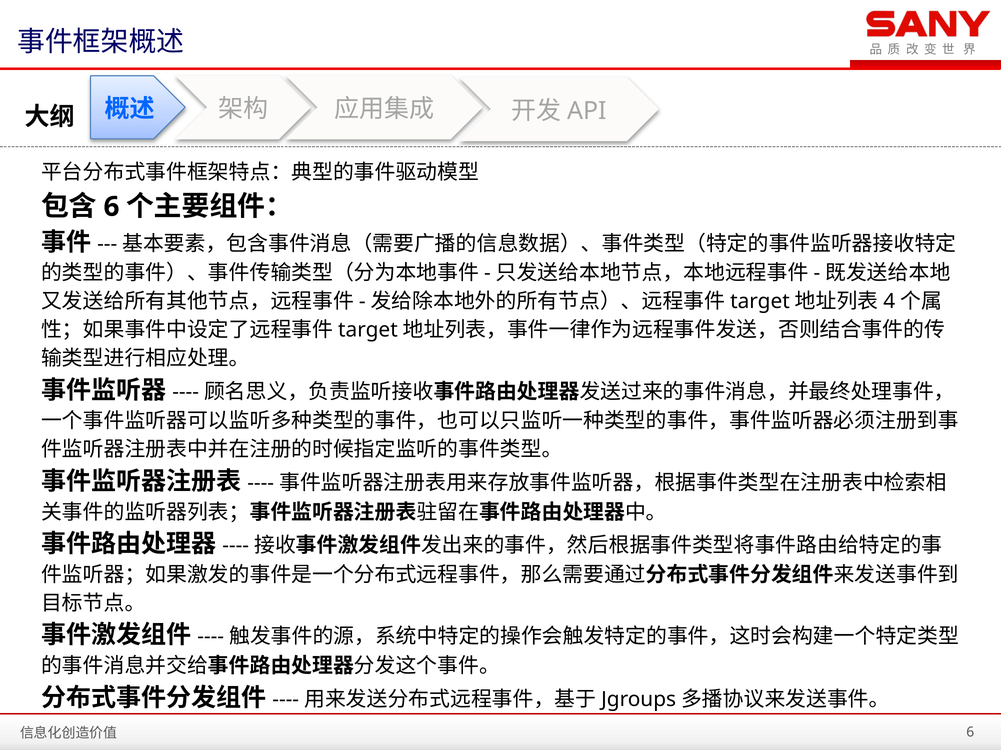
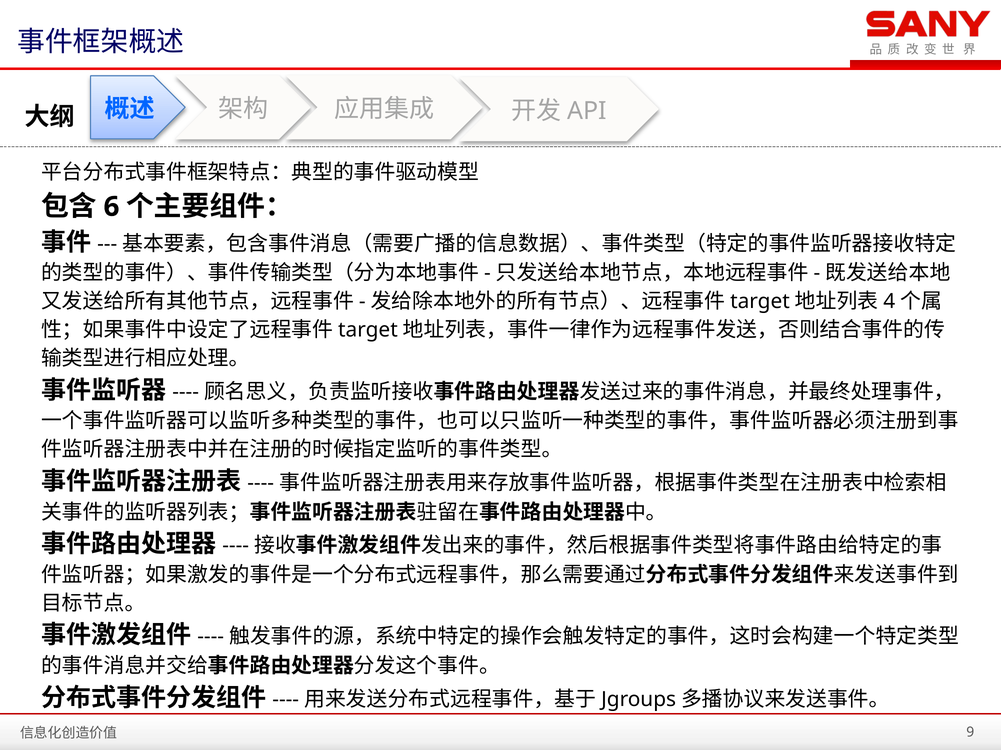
6: 6 -> 9 (970, 733)
